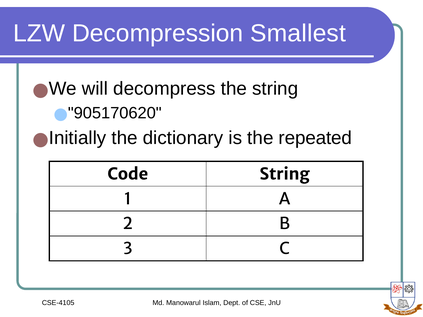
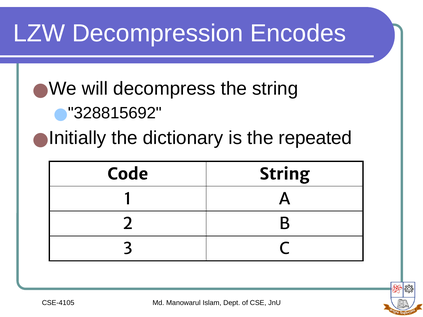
Smallest: Smallest -> Encodes (298, 33)
905170620: 905170620 -> 328815692 (115, 113)
